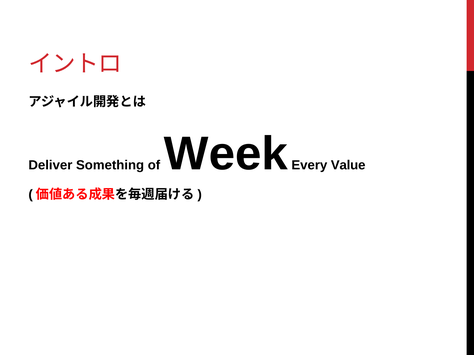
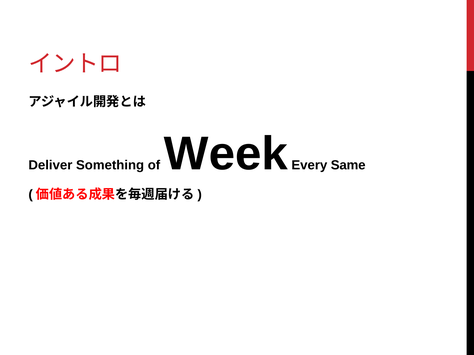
Value: Value -> Same (348, 166)
